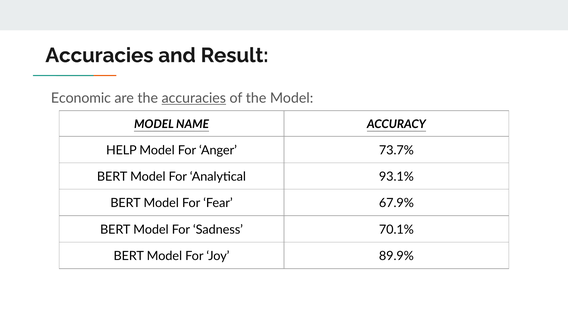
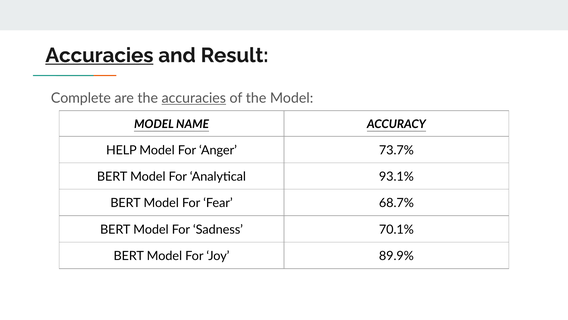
Accuracies underline: none -> present (99, 55)
Economic: Economic -> Complete (81, 98)
67.9%: 67.9% -> 68.7% (396, 203)
